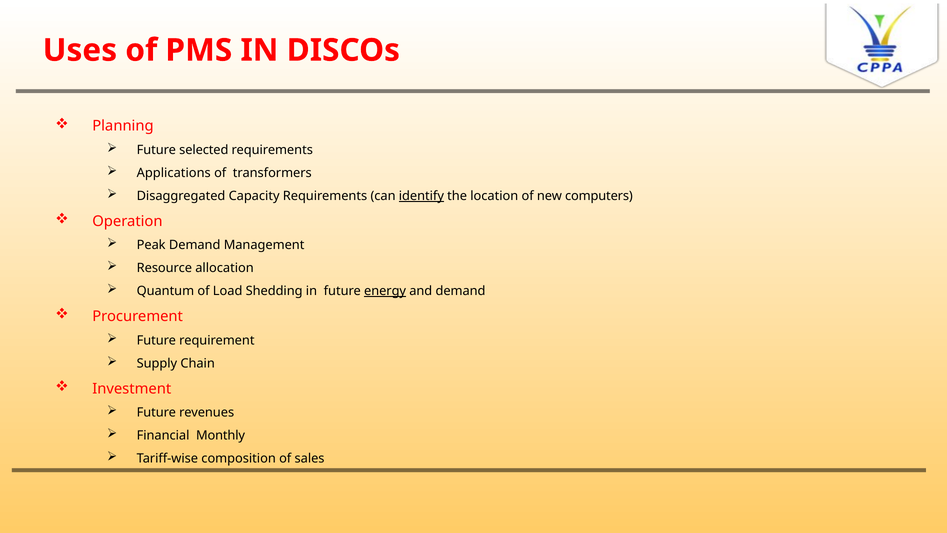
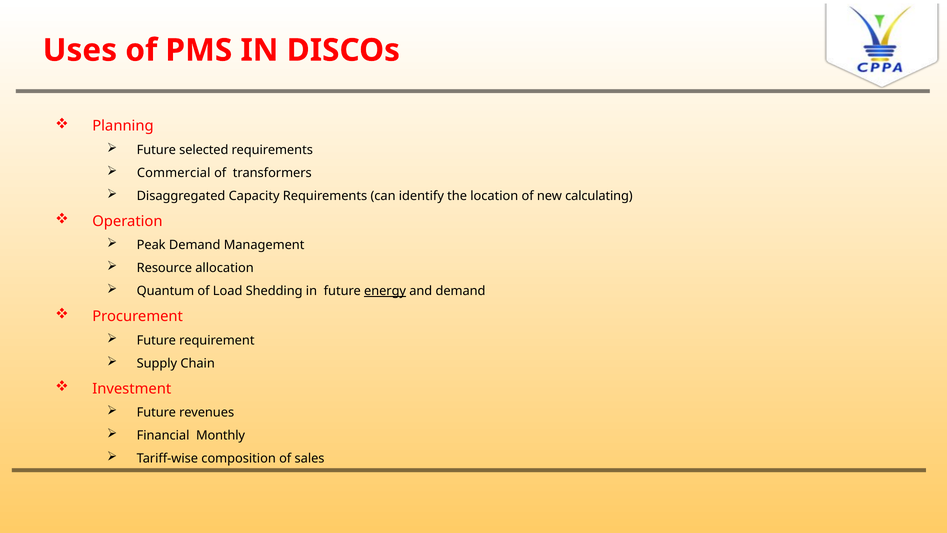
Applications: Applications -> Commercial (174, 173)
identify underline: present -> none (421, 196)
computers: computers -> calculating (599, 196)
